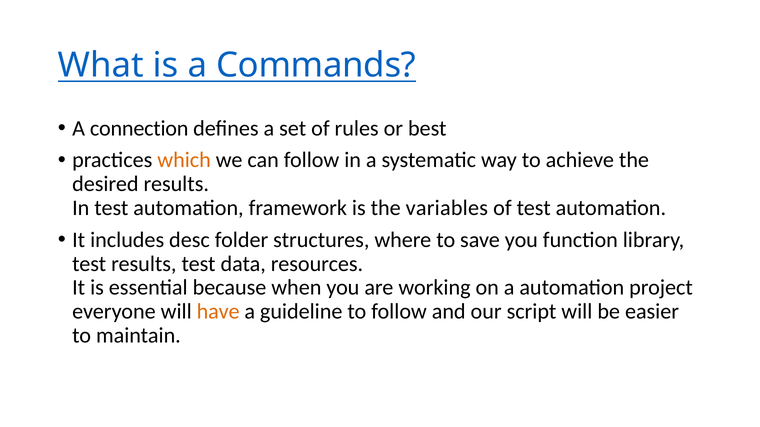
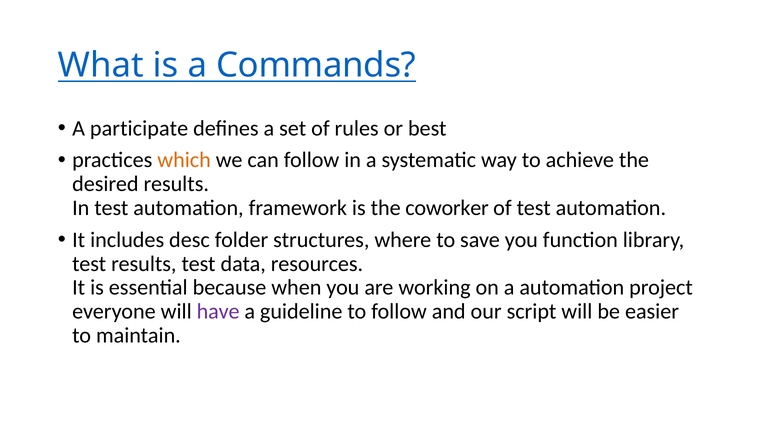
connection: connection -> participate (139, 128)
variables: variables -> coworker (447, 208)
have colour: orange -> purple (218, 312)
